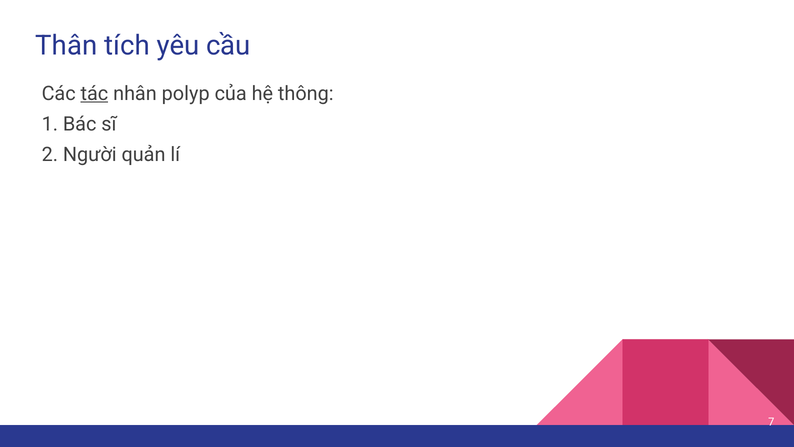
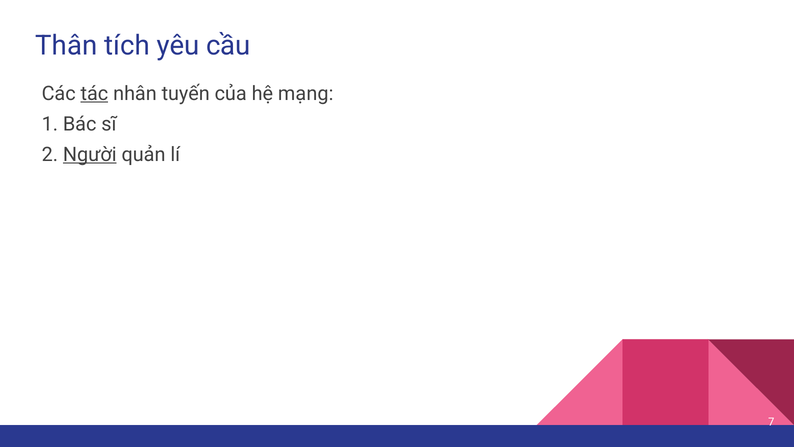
polyp: polyp -> tuyến (186, 93)
thông: thông -> mạng (306, 93)
Người underline: none -> present (90, 154)
